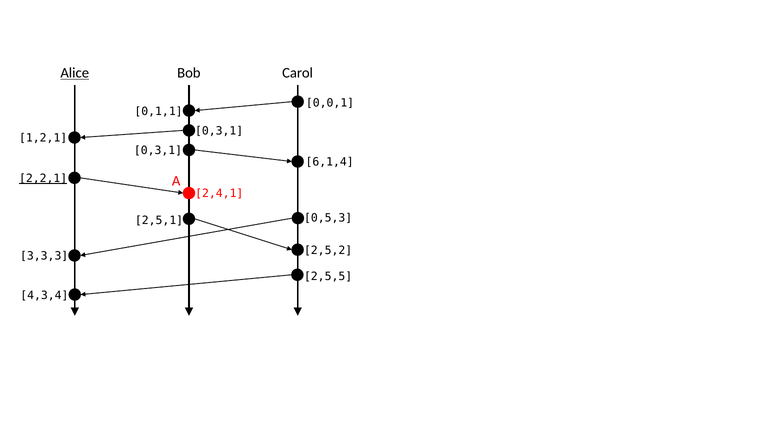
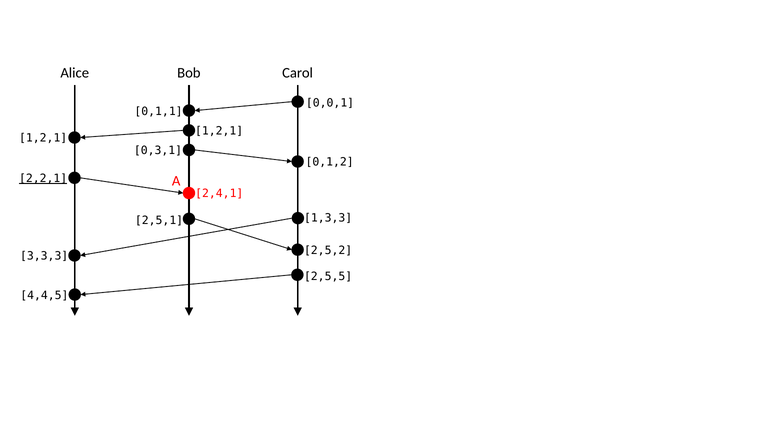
Alice underline: present -> none (75, 73)
0,3,1: 0,3,1 -> 1,2,1 (219, 131)
6,1,4: 6,1,4 -> 0,1,2 (330, 162)
0,5,3: 0,5,3 -> 1,3,3 (328, 218)
4,3,4: 4,3,4 -> 4,4,5 (44, 296)
